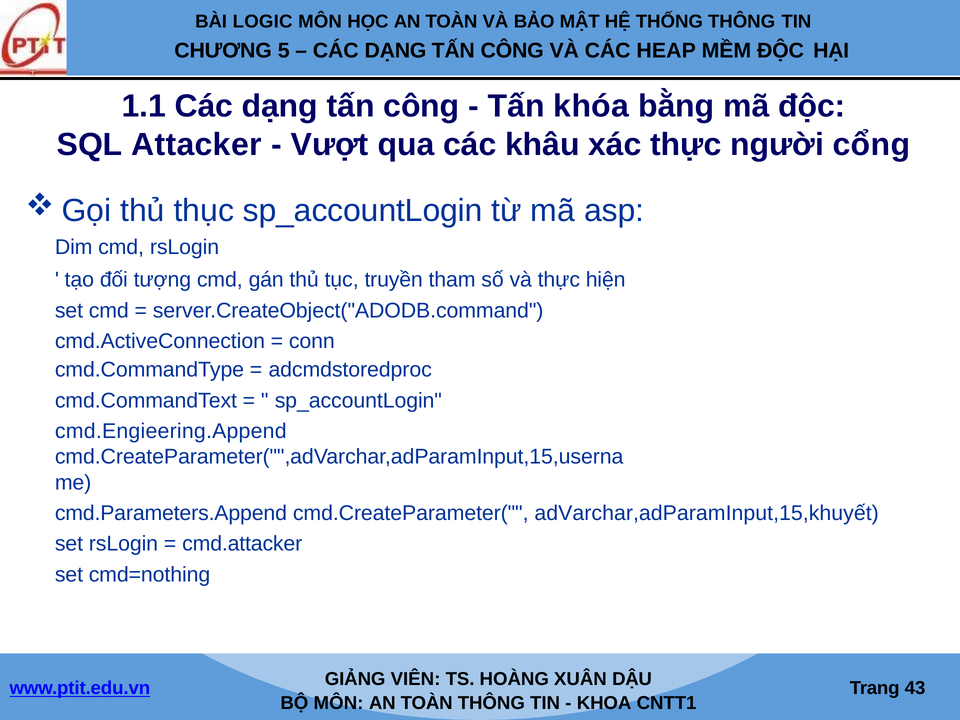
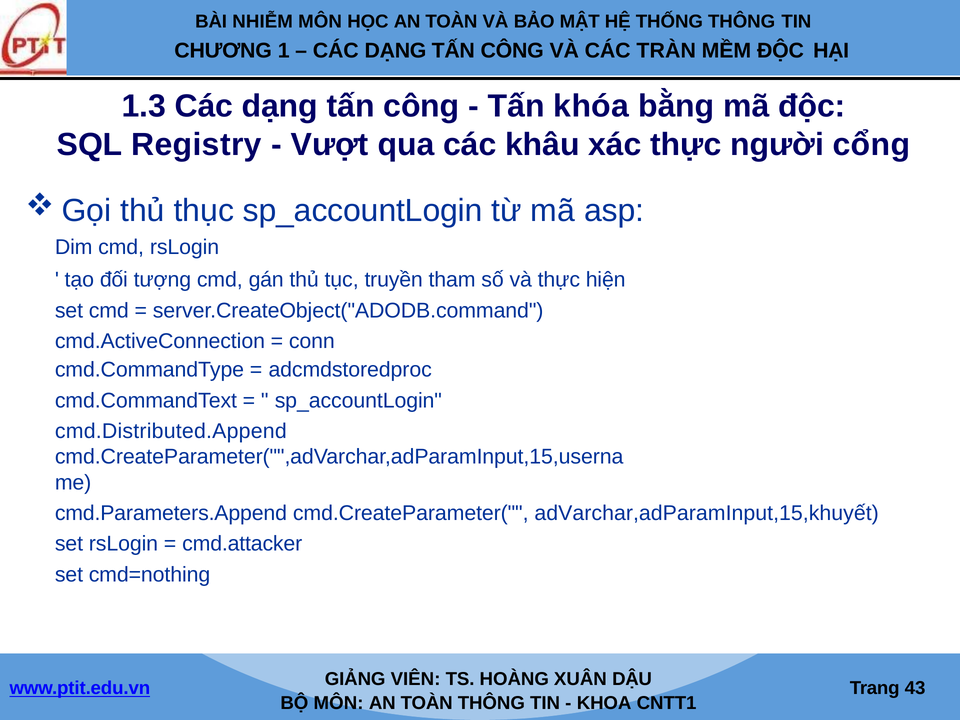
LOGIC: LOGIC -> NHIỄM (263, 22)
5: 5 -> 1 (284, 51)
HEAP: HEAP -> TRÀN (666, 51)
1.1: 1.1 -> 1.3 (144, 106)
Attacker: Attacker -> Registry (196, 145)
cmd.Engieering.Append: cmd.Engieering.Append -> cmd.Distributed.Append (171, 431)
